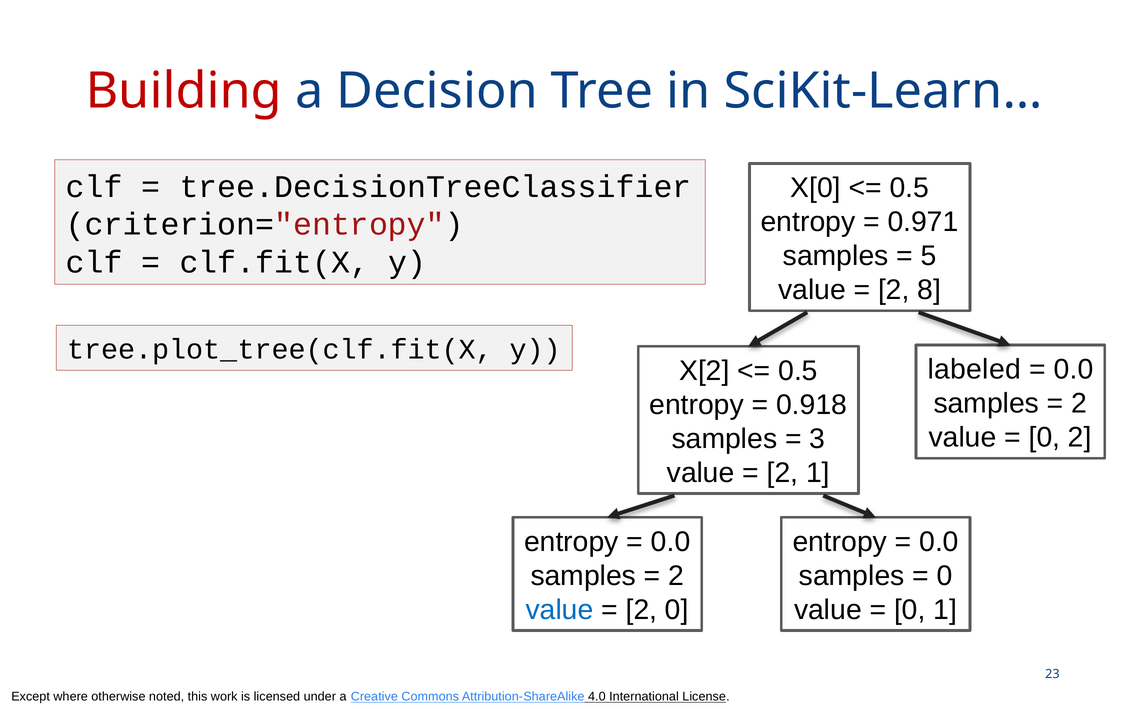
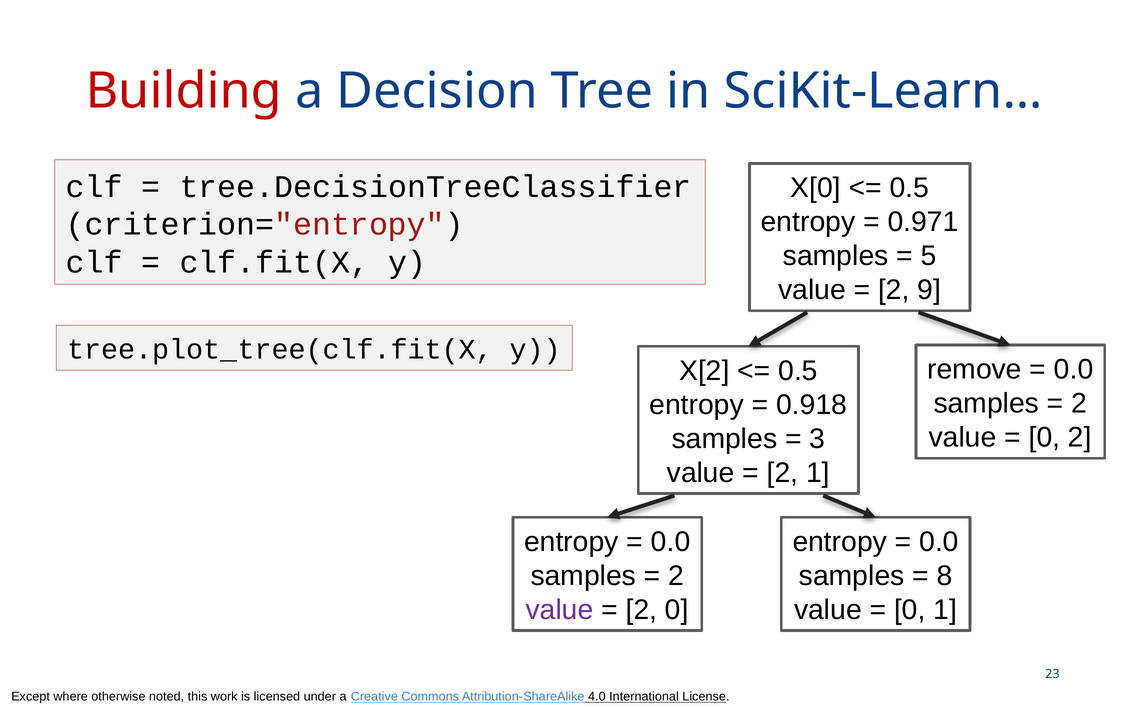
8: 8 -> 9 (929, 290)
labeled: labeled -> remove (974, 370)
0: 0 -> 8 (945, 576)
value colour: blue -> purple (560, 610)
